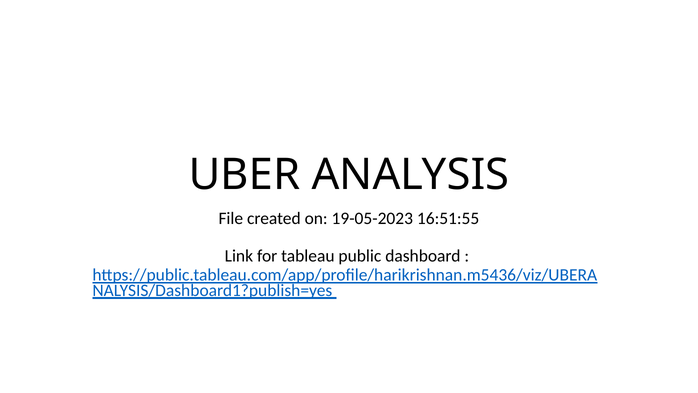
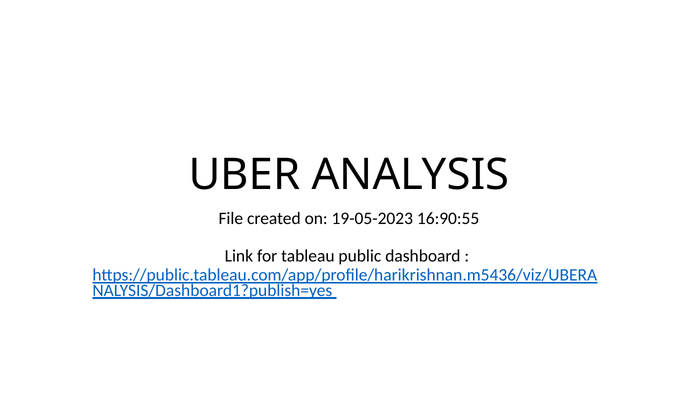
16:51:55: 16:51:55 -> 16:90:55 (448, 218)
